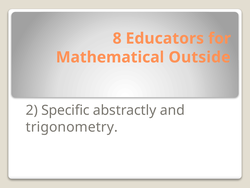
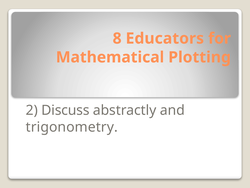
Outside: Outside -> Plotting (200, 57)
Specific: Specific -> Discuss (65, 110)
